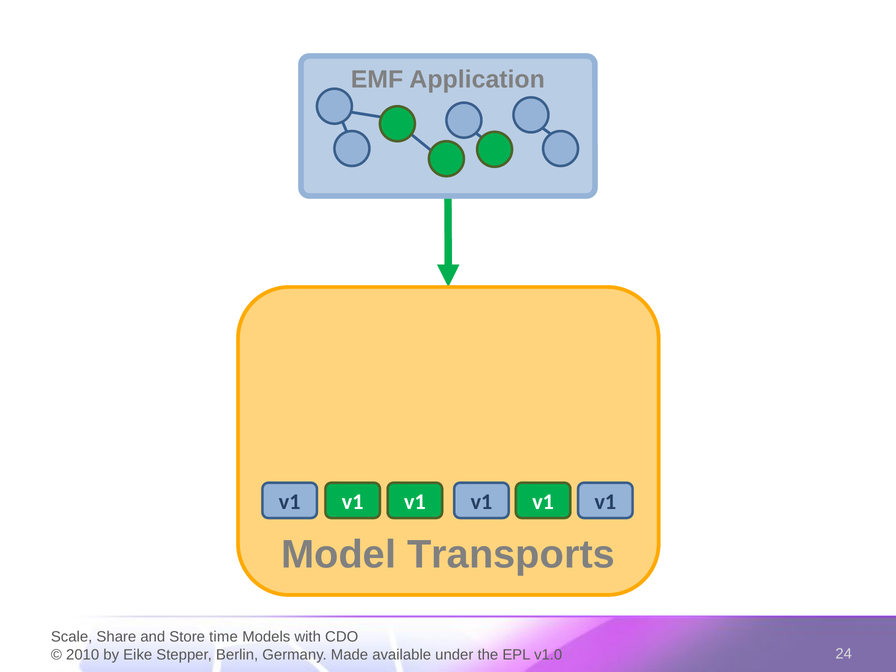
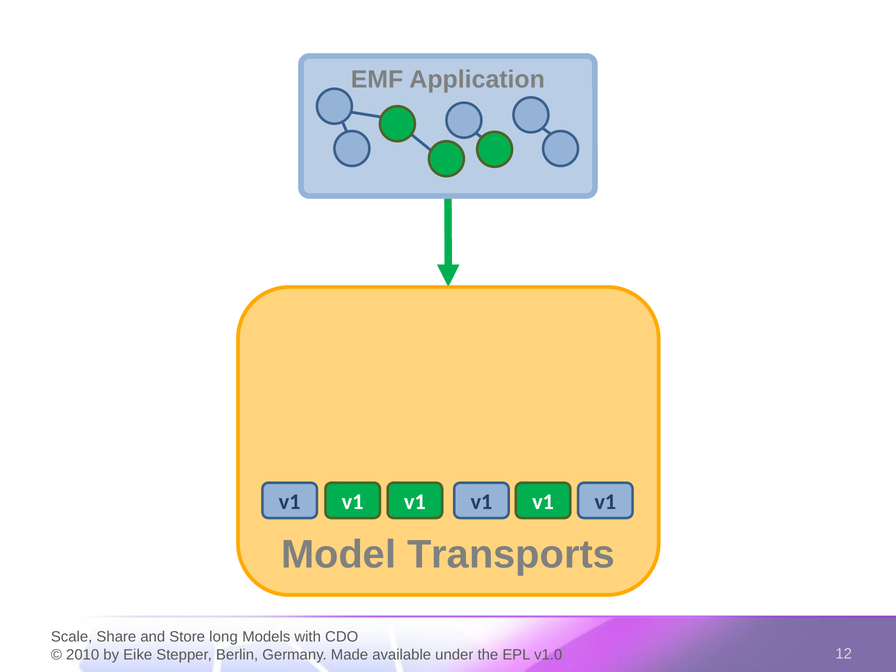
time: time -> long (224, 637)
24: 24 -> 12 (844, 654)
